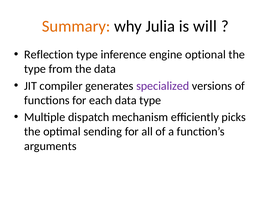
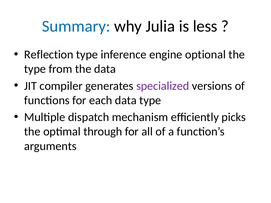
Summary colour: orange -> blue (76, 26)
will: will -> less (205, 26)
sending: sending -> through (103, 132)
